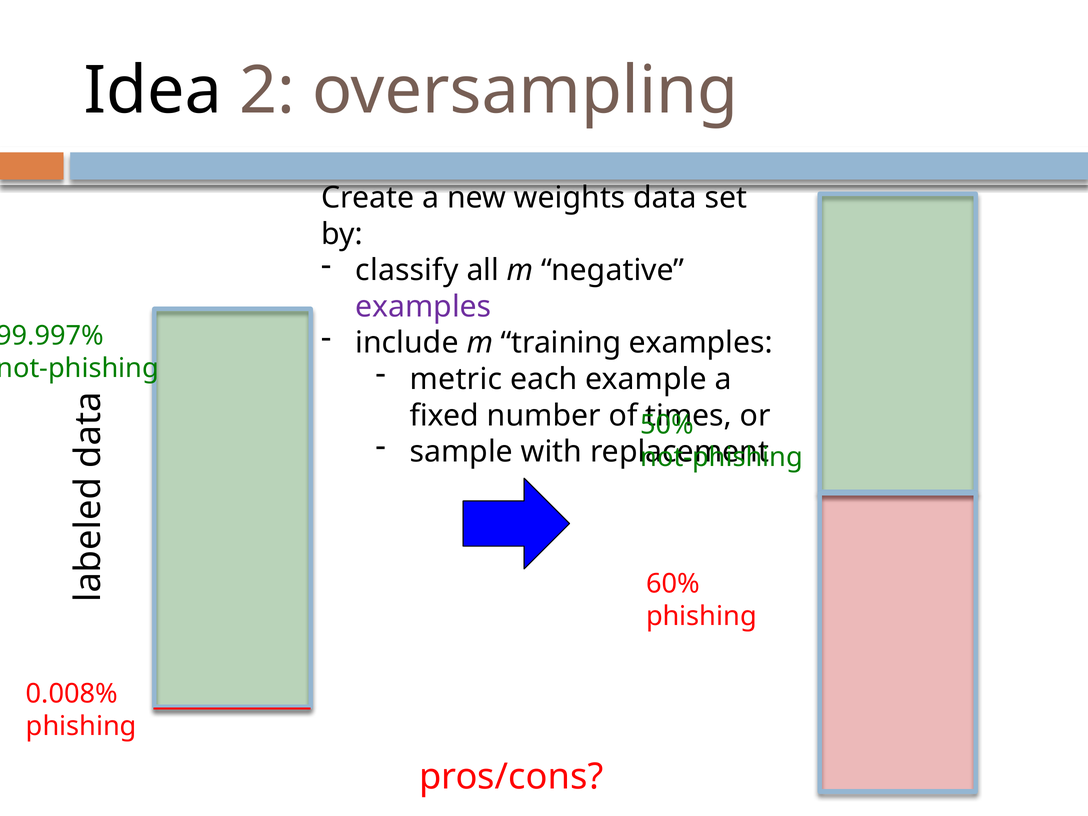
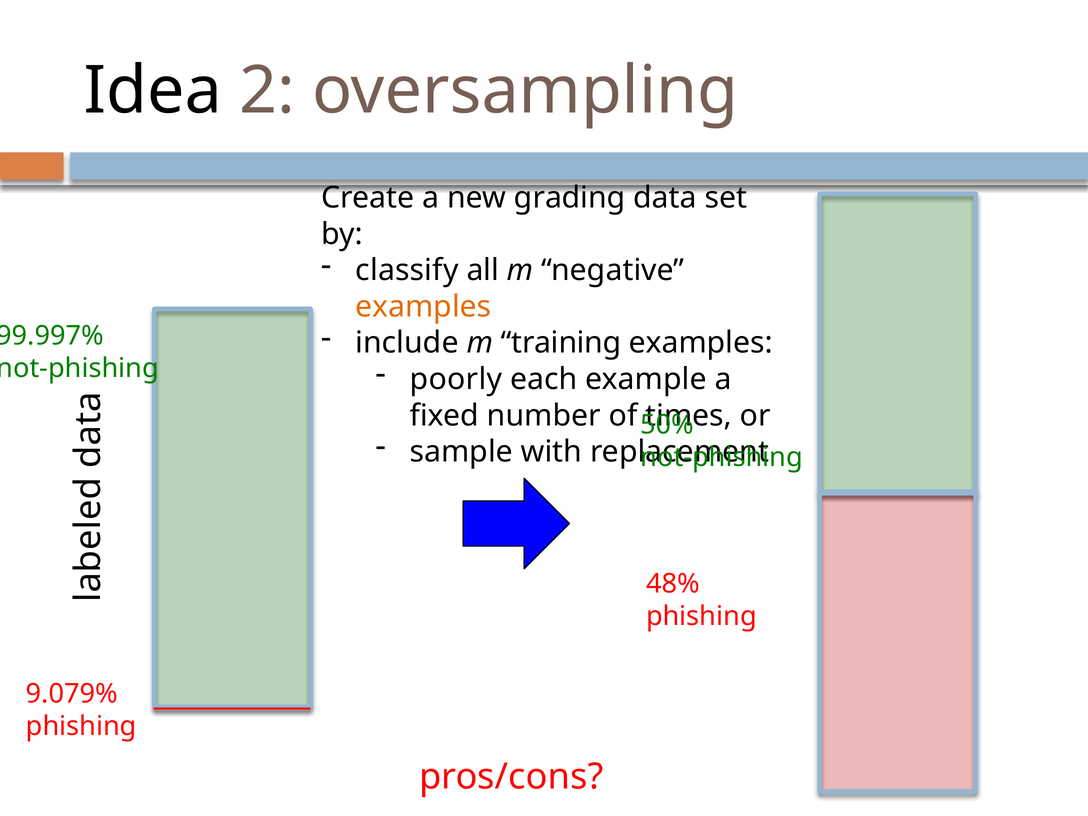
weights: weights -> grading (570, 198)
examples colour: purple -> orange (423, 307)
metric: metric -> poorly (456, 379)
60%: 60% -> 48% (673, 584)
0.008%: 0.008% -> 9.079% (72, 694)
